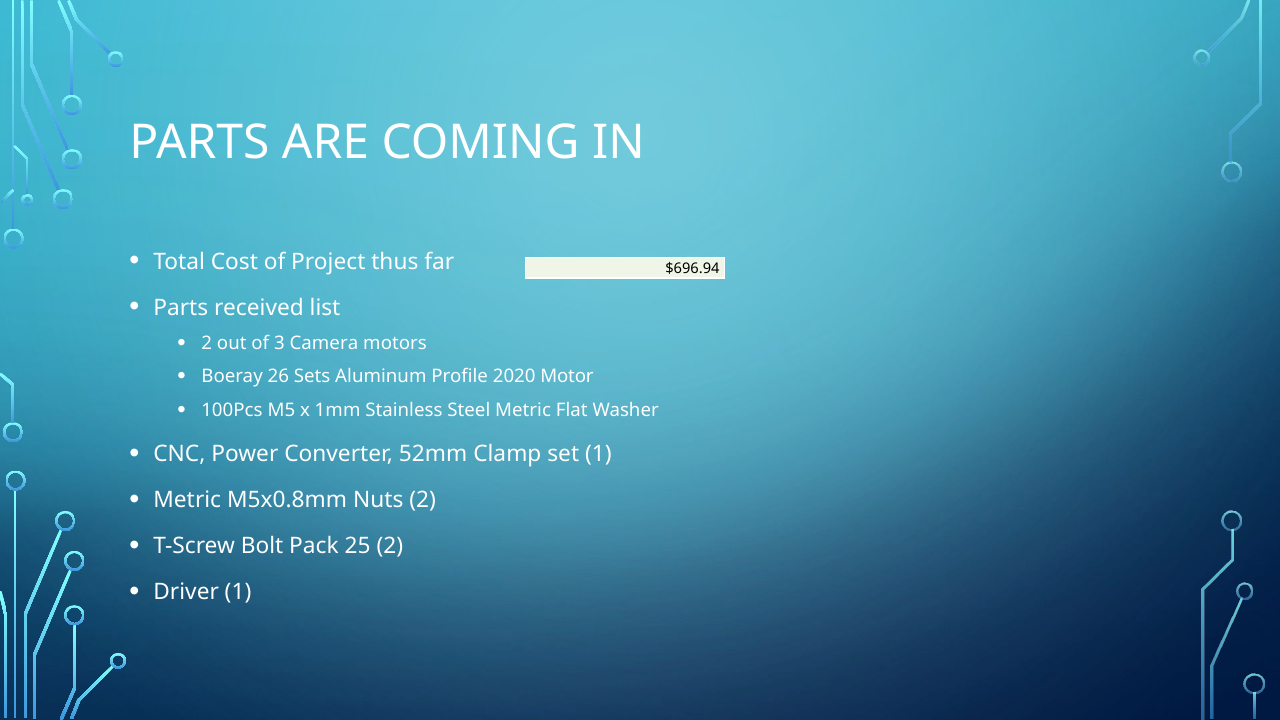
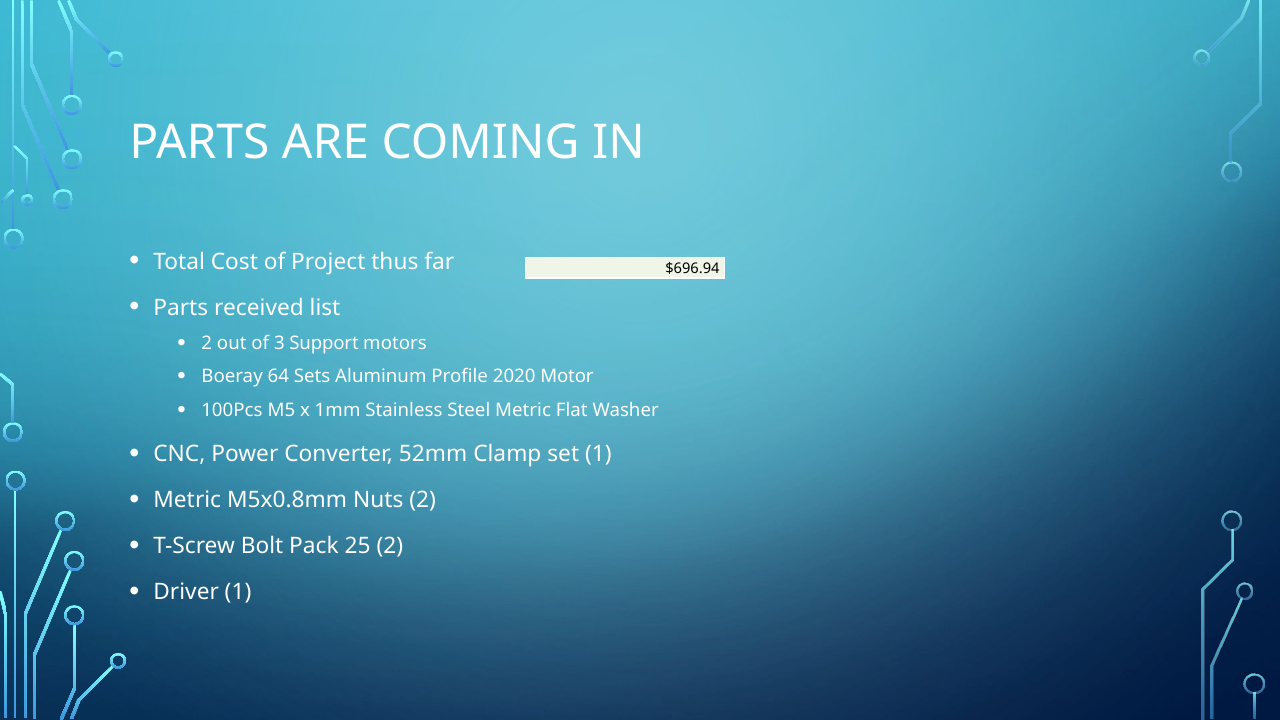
Camera: Camera -> Support (324, 343)
26: 26 -> 64 (278, 377)
